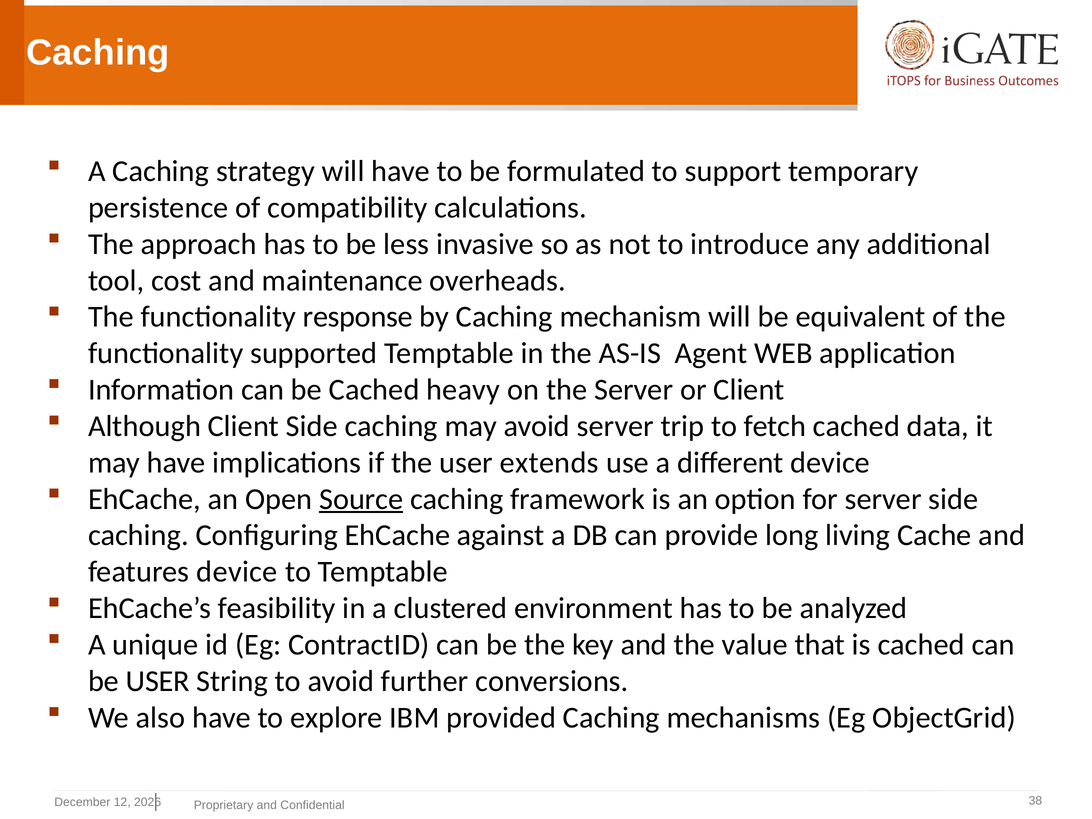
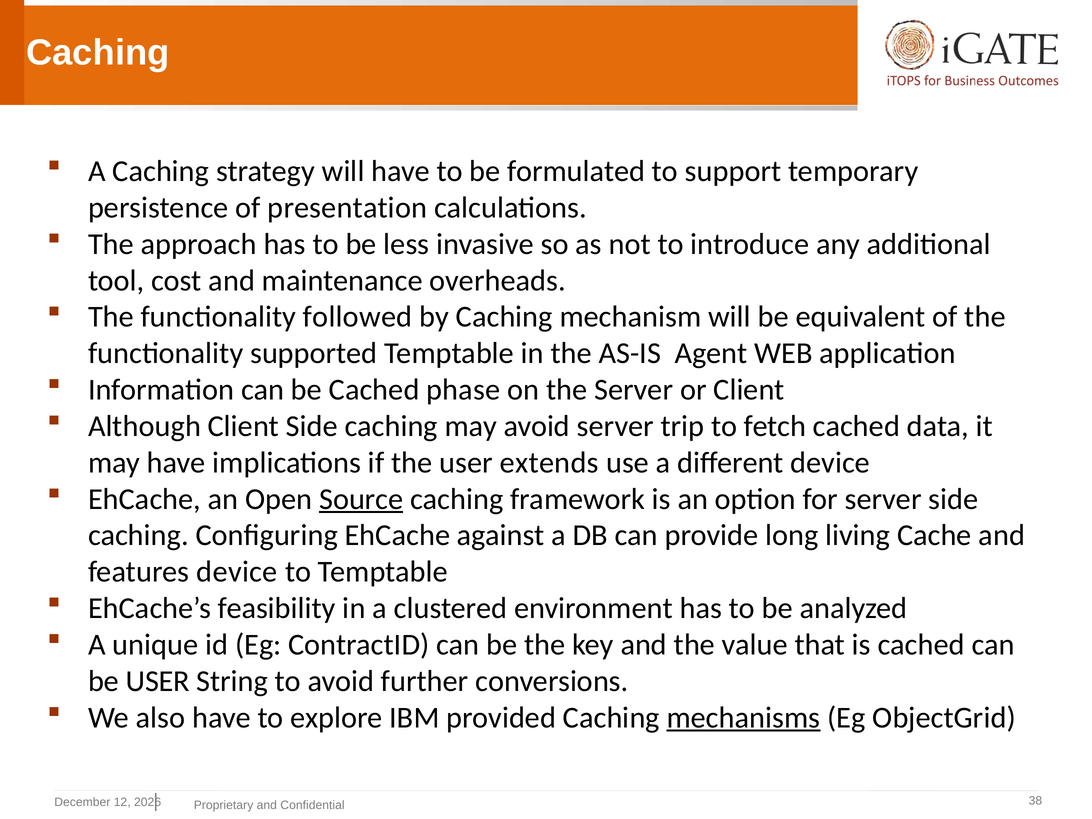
compatibility: compatibility -> presentation (347, 208)
response: response -> followed (358, 317)
heavy: heavy -> phase (463, 390)
mechanisms underline: none -> present (743, 717)
